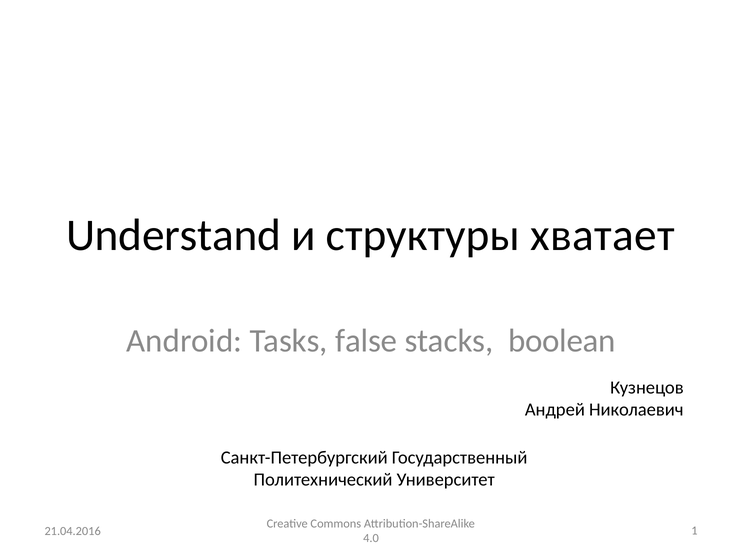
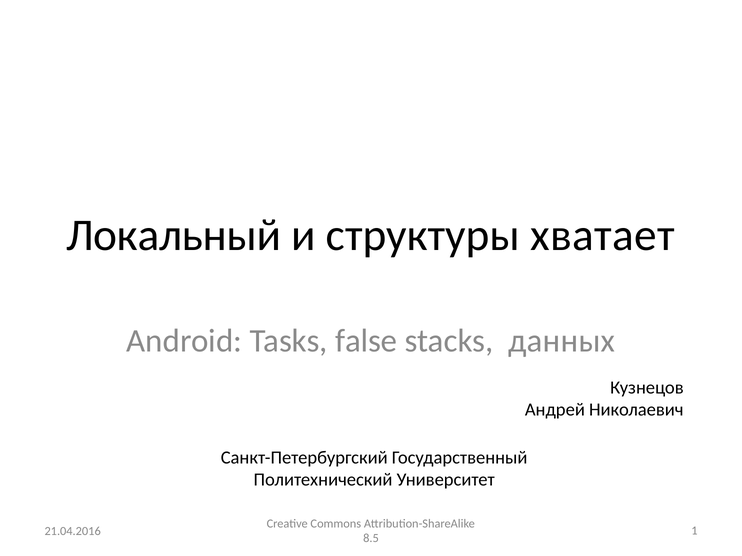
Understand: Understand -> Локальный (174, 236)
boolean: boolean -> данных (562, 341)
4.0: 4.0 -> 8.5 (371, 539)
